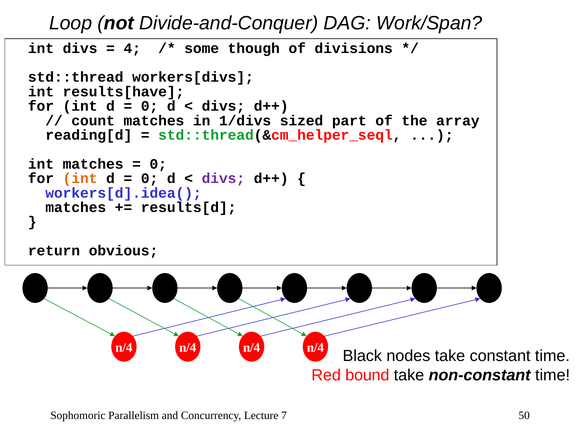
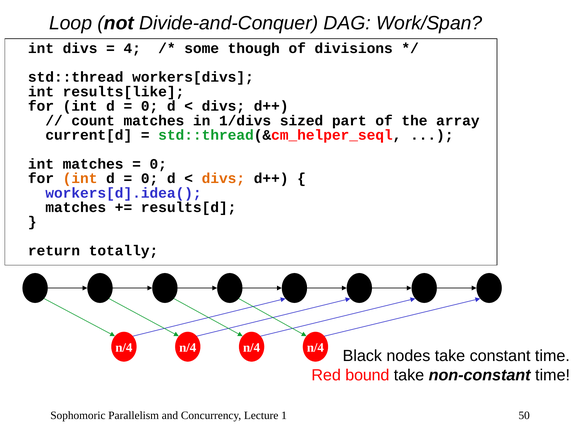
results[have: results[have -> results[like (124, 92)
reading[d: reading[d -> current[d (89, 135)
divs colour: purple -> orange (223, 179)
obvious: obvious -> totally (124, 251)
7: 7 -> 1 (284, 416)
